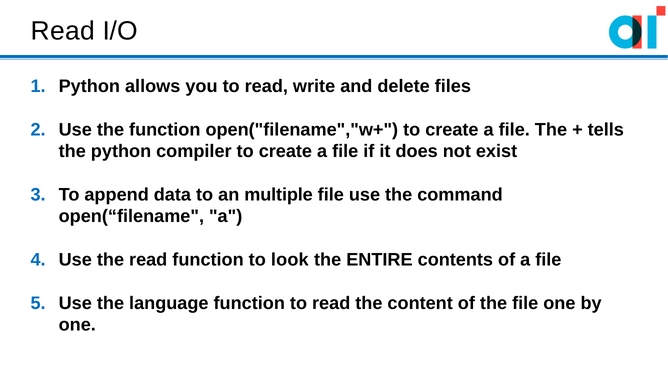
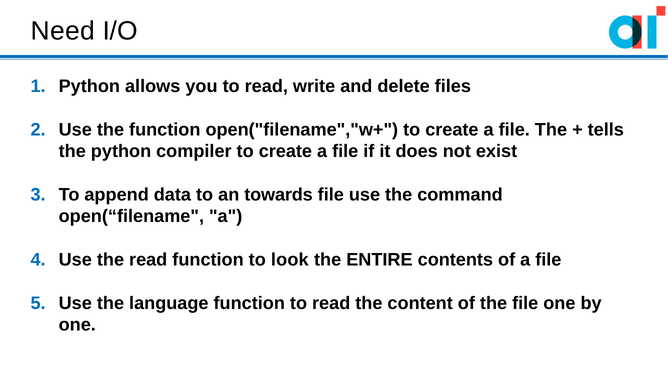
Read: Read -> Need (63, 31)
multiple: multiple -> towards (279, 195)
